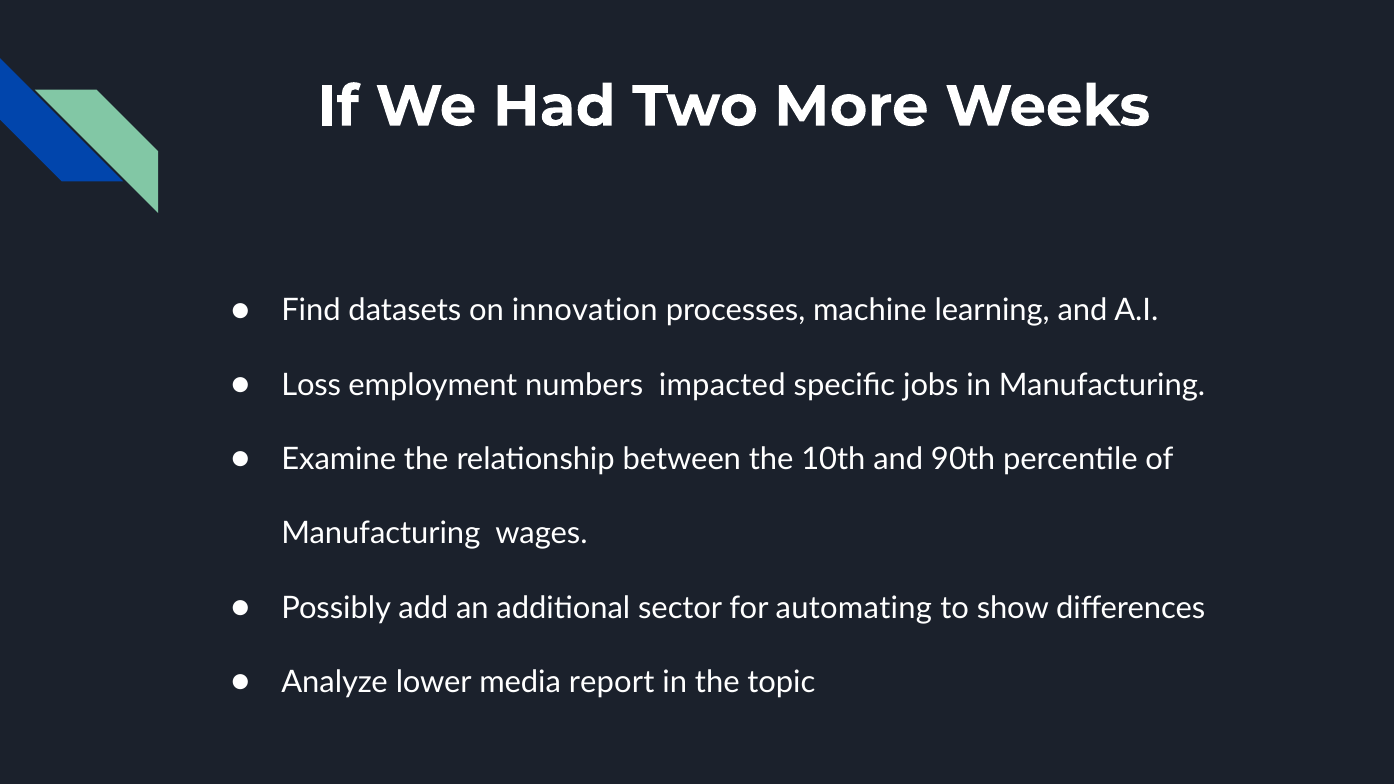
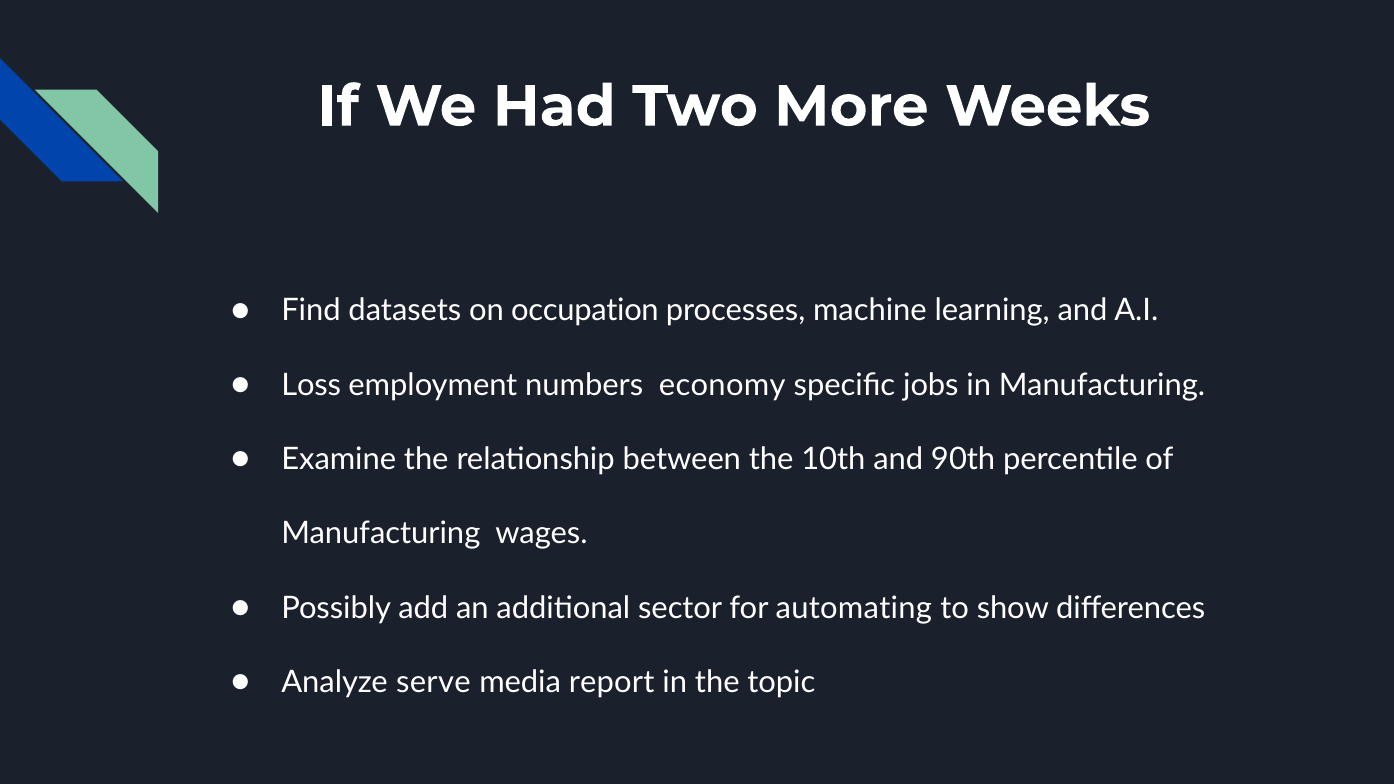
innovation: innovation -> occupation (585, 311)
impacted: impacted -> economy (722, 385)
lower: lower -> serve (433, 682)
